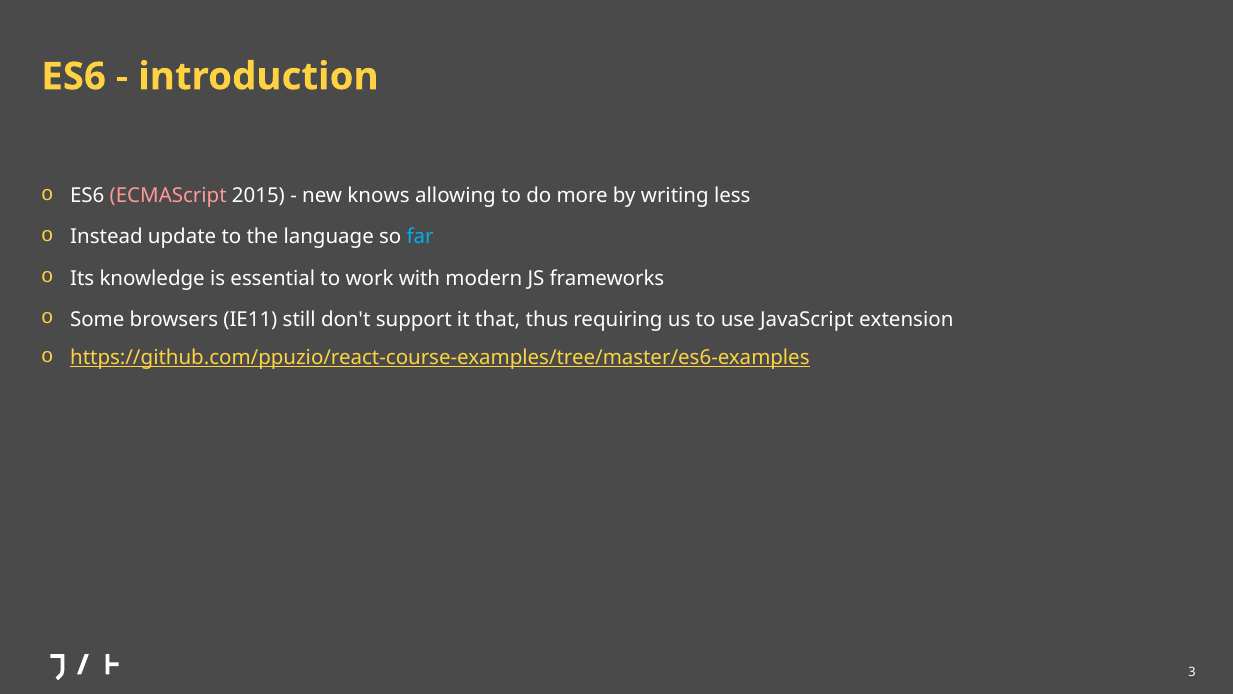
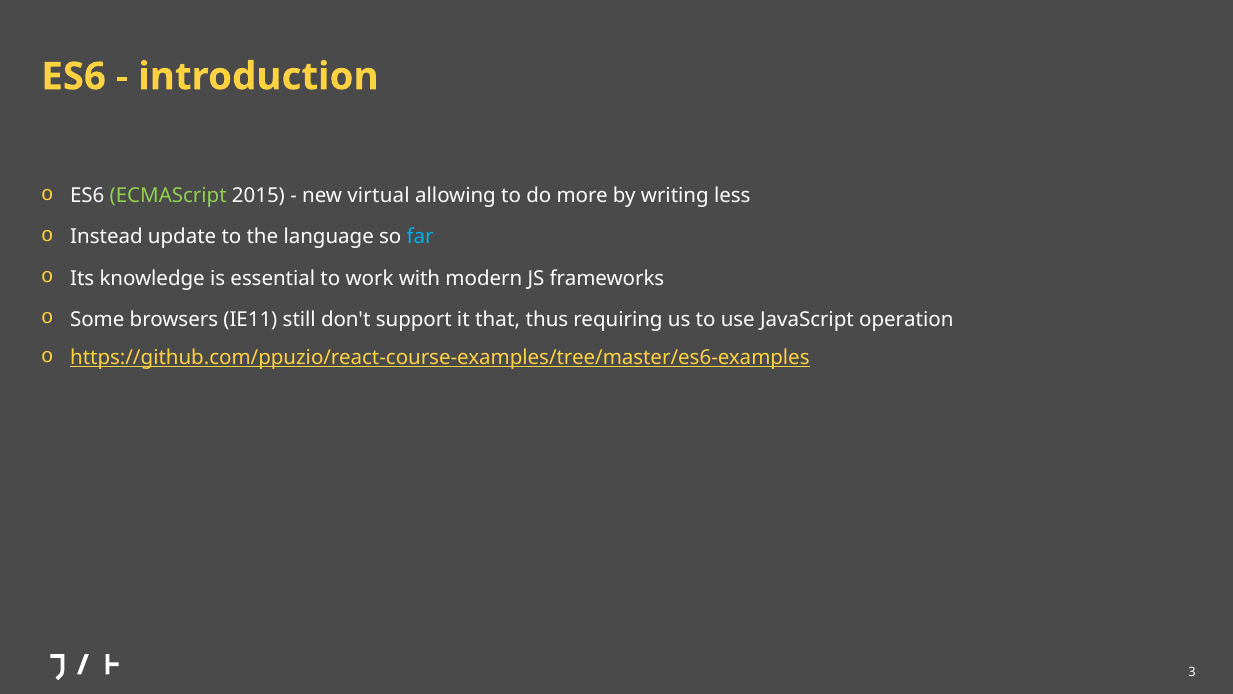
ECMAScript colour: pink -> light green (168, 196)
knows: knows -> virtual (379, 196)
extension: extension -> operation (906, 319)
